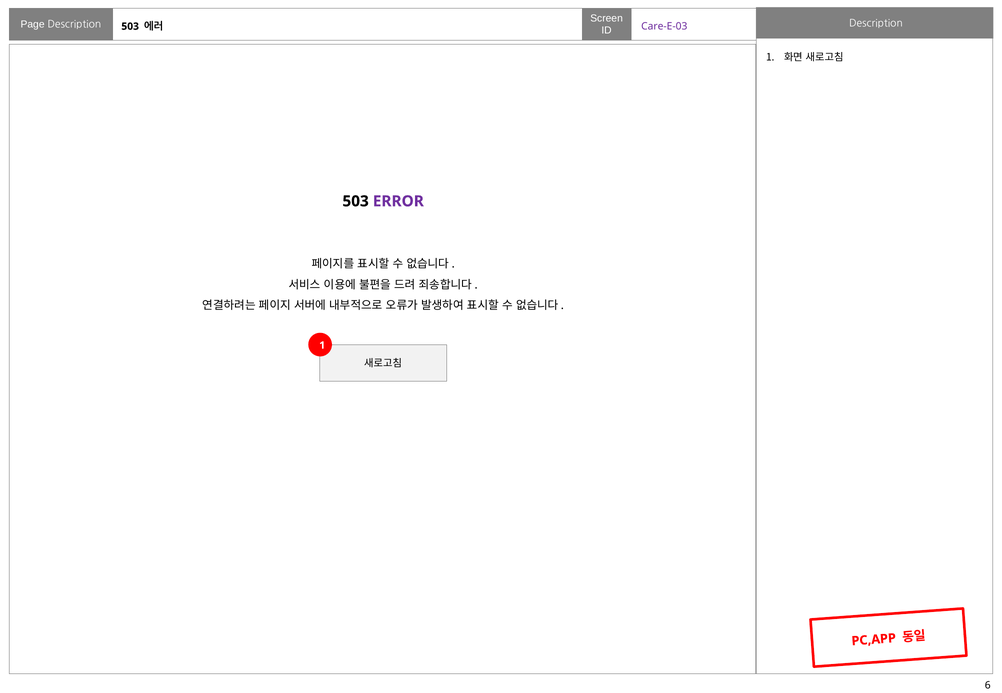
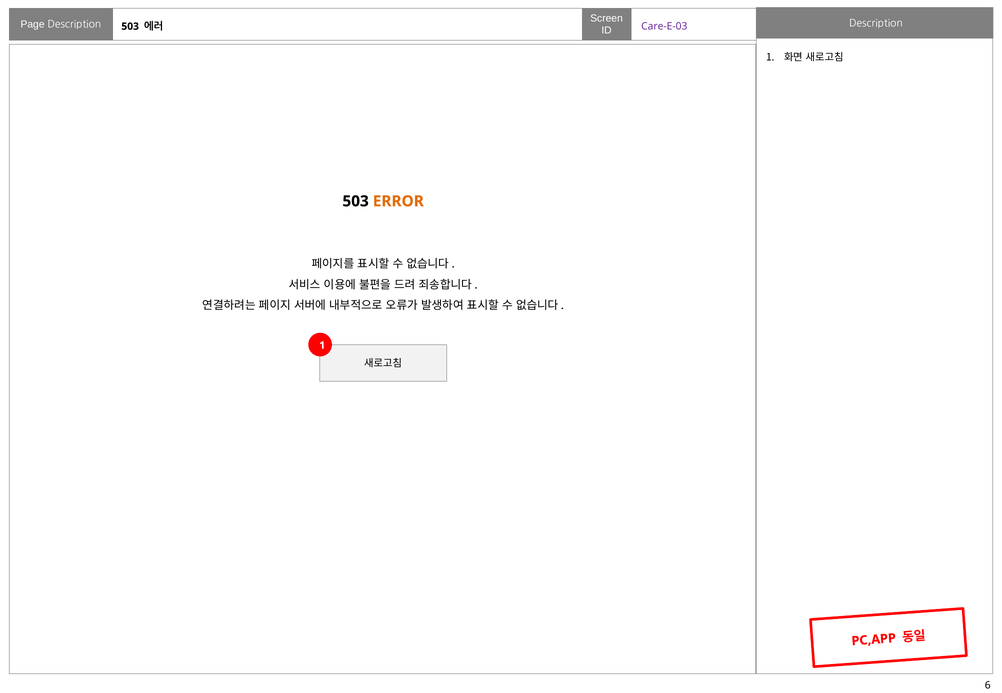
ERROR colour: purple -> orange (398, 201)
